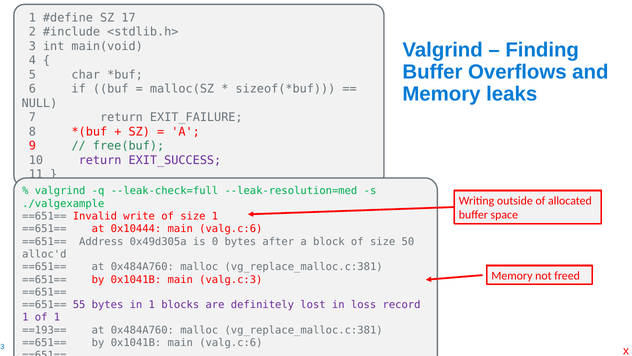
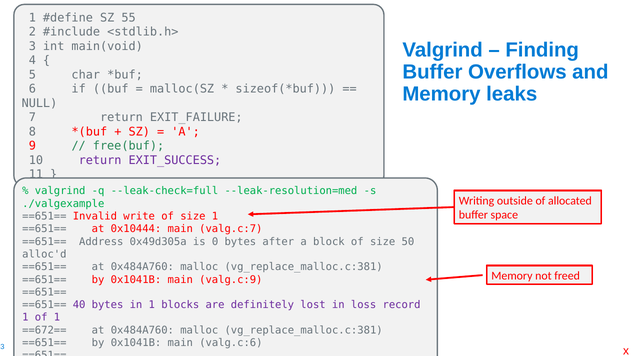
17: 17 -> 55 (129, 18)
0x10444 main valg.c:6: valg.c:6 -> valg.c:7 (231, 229)
valg.c:3: valg.c:3 -> valg.c:9 (231, 279)
55: 55 -> 40 (79, 304)
==193==: ==193== -> ==672== (44, 330)
